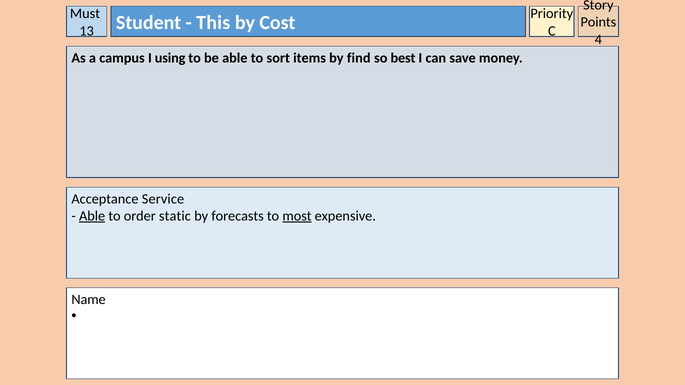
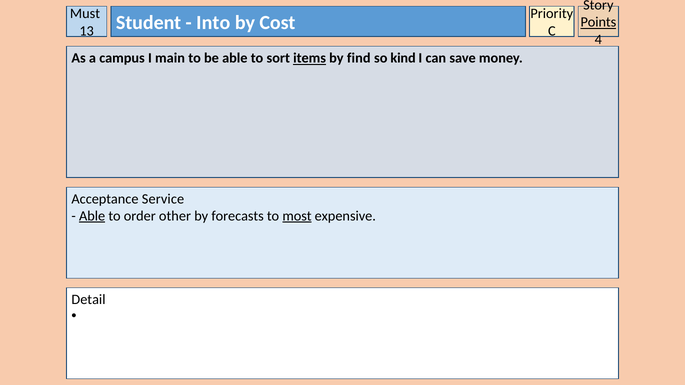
Points underline: none -> present (598, 22)
This: This -> Into (213, 23)
using: using -> main (170, 58)
items underline: none -> present (310, 58)
best: best -> kind (403, 58)
static: static -> other (175, 216)
Name: Name -> Detail (89, 300)
